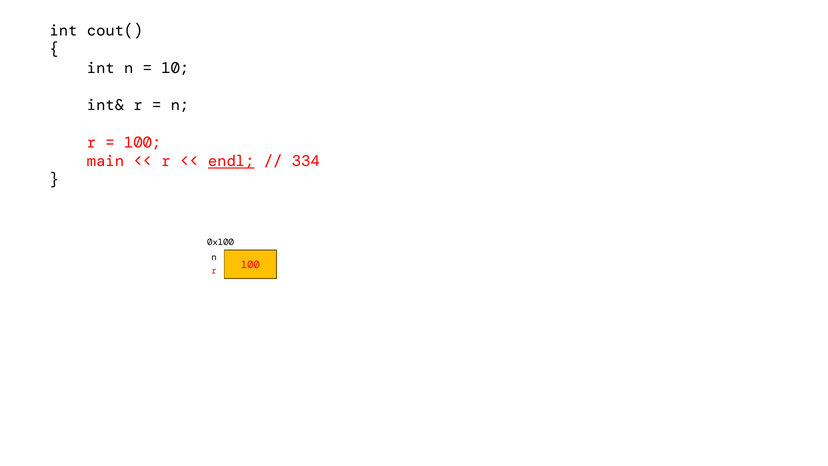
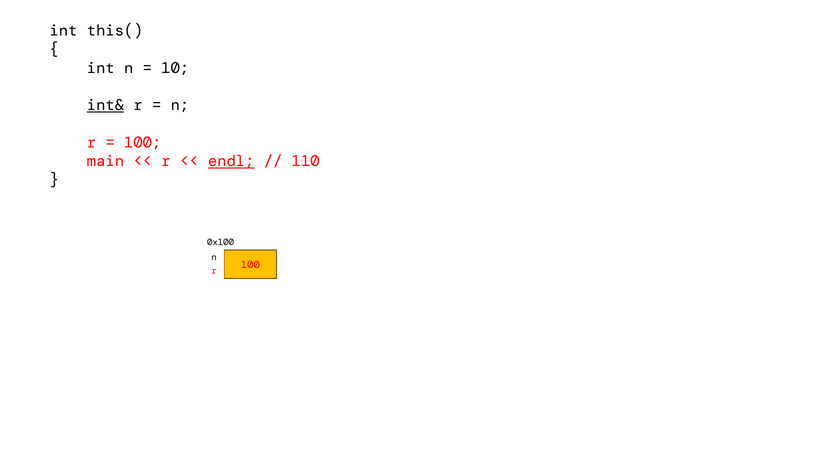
cout(: cout( -> this( (115, 31)
int& underline: none -> present (105, 105)
334: 334 -> 110 (306, 161)
